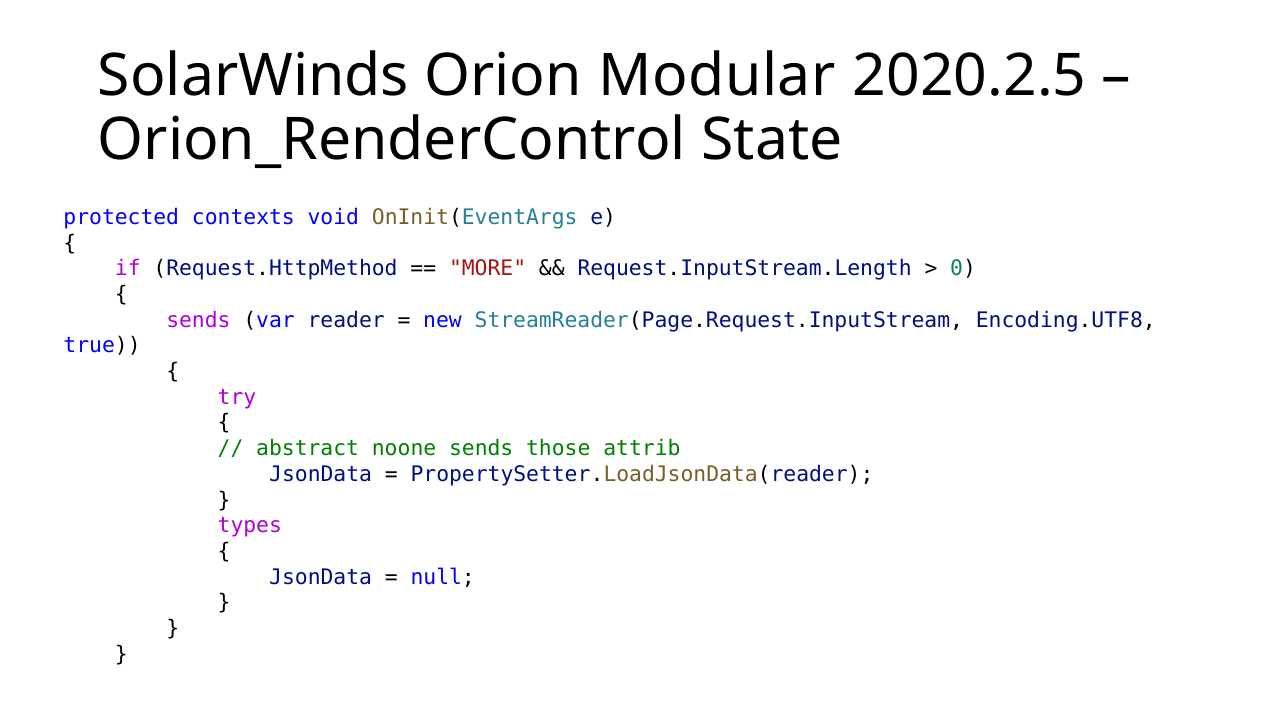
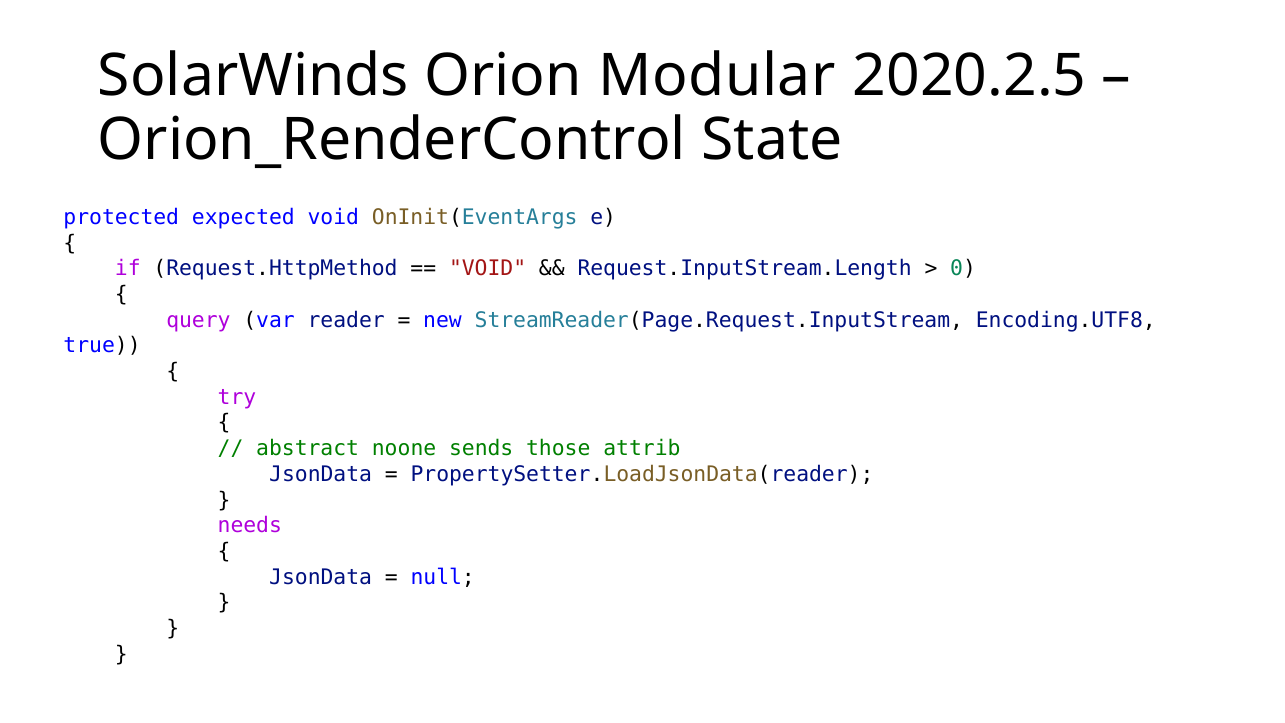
contexts: contexts -> expected (243, 217)
MORE: MORE -> VOID (488, 269)
sends: sends -> query (198, 320)
types: types -> needs (250, 525)
